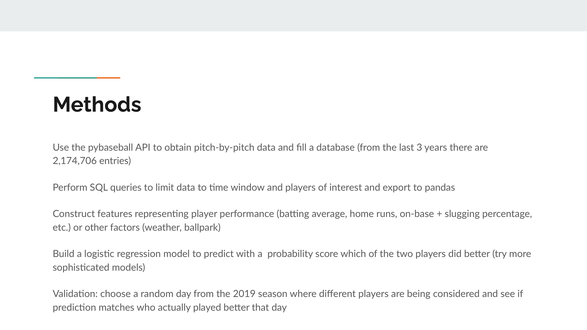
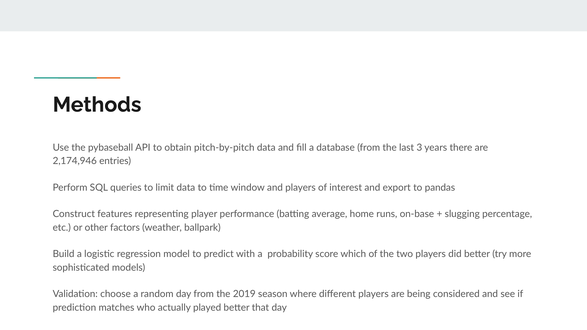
2,174,706: 2,174,706 -> 2,174,946 (75, 161)
